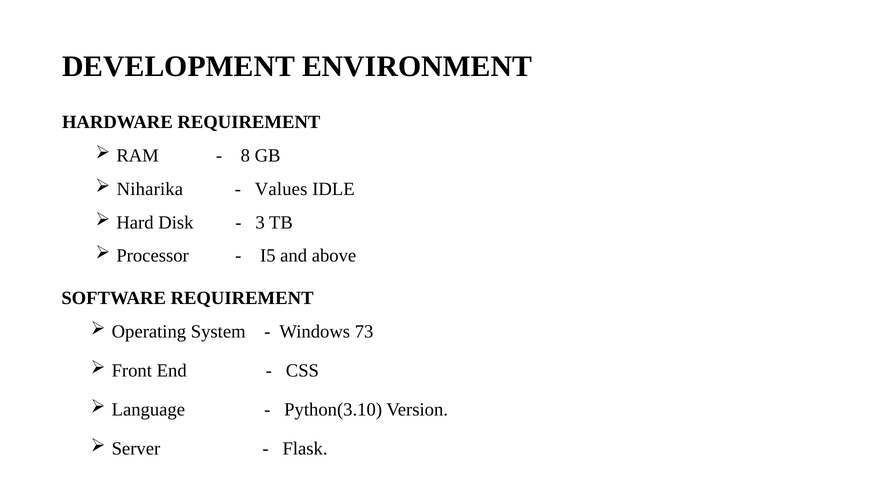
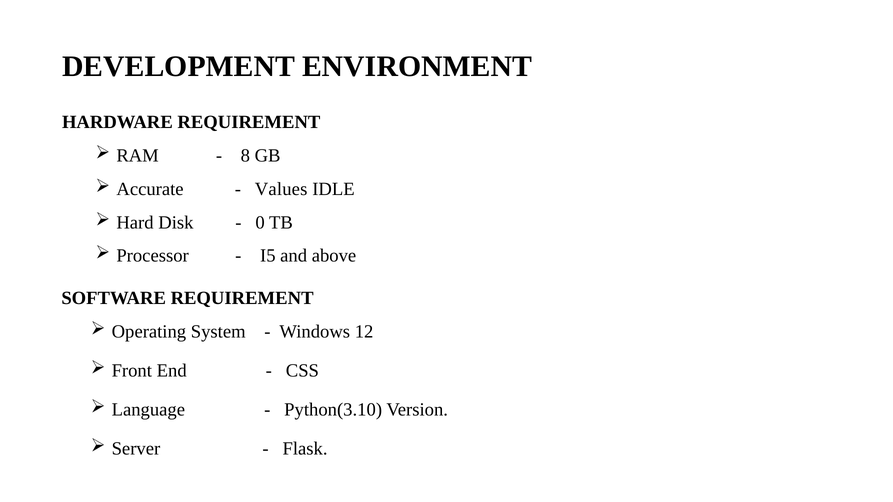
Niharika: Niharika -> Accurate (150, 189)
3: 3 -> 0 (260, 223)
73: 73 -> 12 (364, 332)
